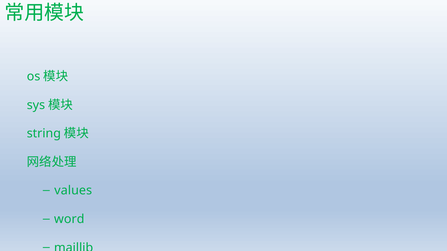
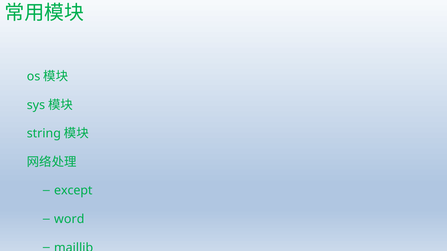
values: values -> except (73, 191)
